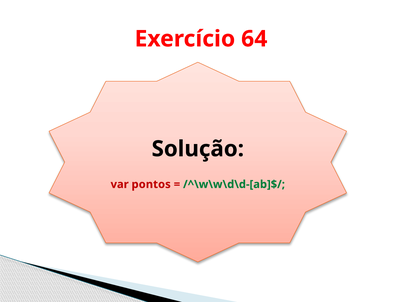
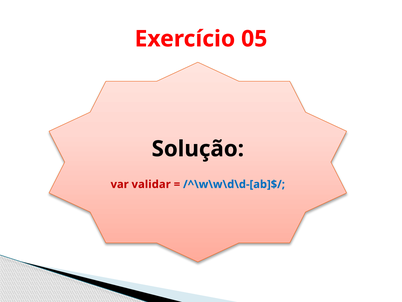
64: 64 -> 05 (254, 39)
pontos: pontos -> validar (151, 184)
/^\w\w\d\d-[ab]$/ colour: green -> blue (234, 184)
